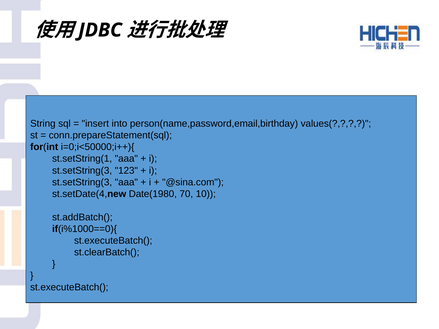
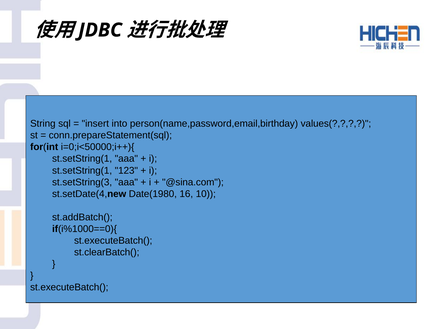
st.setString(3: st.setString(3 -> st.setString(1 (82, 171)
70: 70 -> 16 (186, 194)
